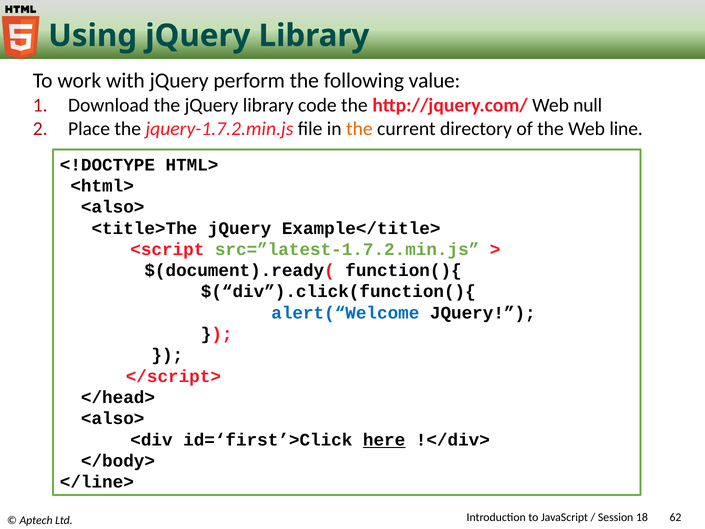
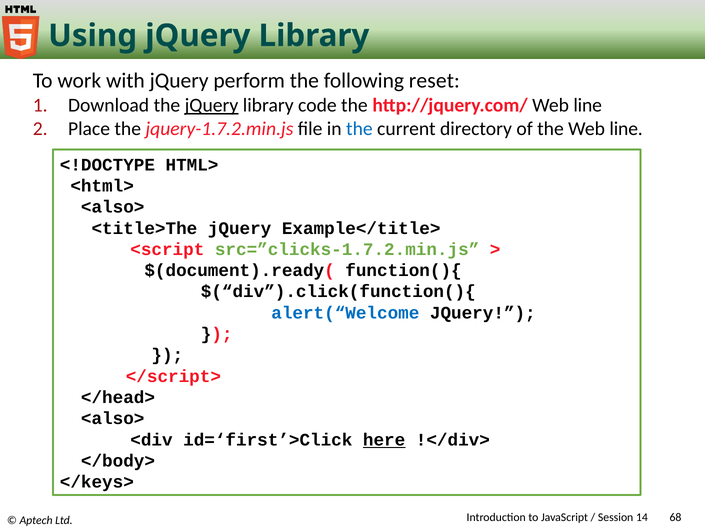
value: value -> reset (434, 81)
jQuery underline: none -> present (211, 105)
http://jquery.com/ Web null: null -> line (588, 105)
the colour: orange -> blue (359, 129)
src=”latest-1.7.2.min.js: src=”latest-1.7.2.min.js -> src=”clicks-1.7.2.min.js (347, 249)
</line>: </line> -> </keys> (97, 482)
18: 18 -> 14 (642, 517)
62: 62 -> 68 (675, 517)
